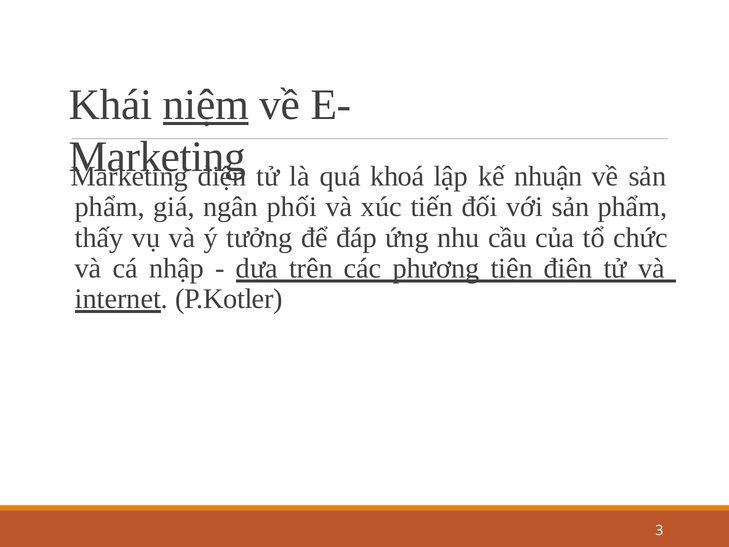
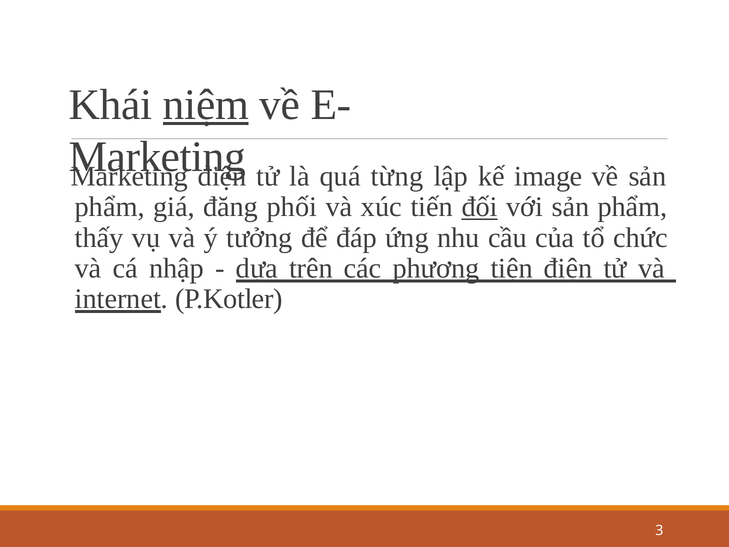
khoá: khoá -> từng (397, 176)
nhuận: nhuận -> image (548, 176)
ngân: ngân -> đăng (231, 207)
đối underline: none -> present (480, 207)
